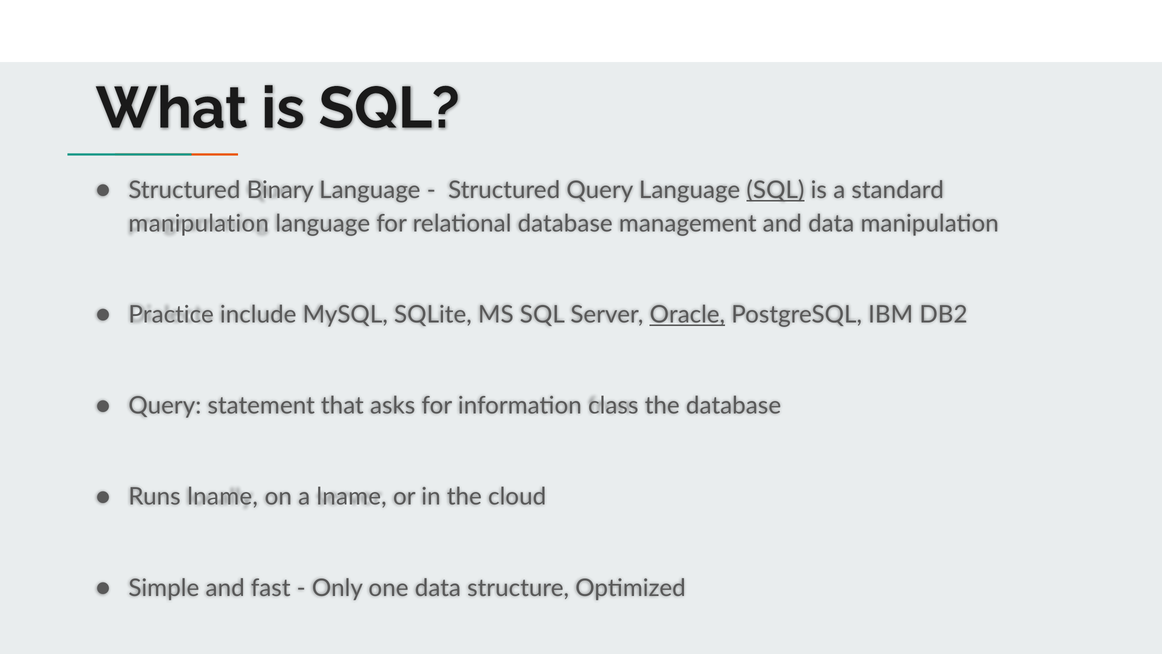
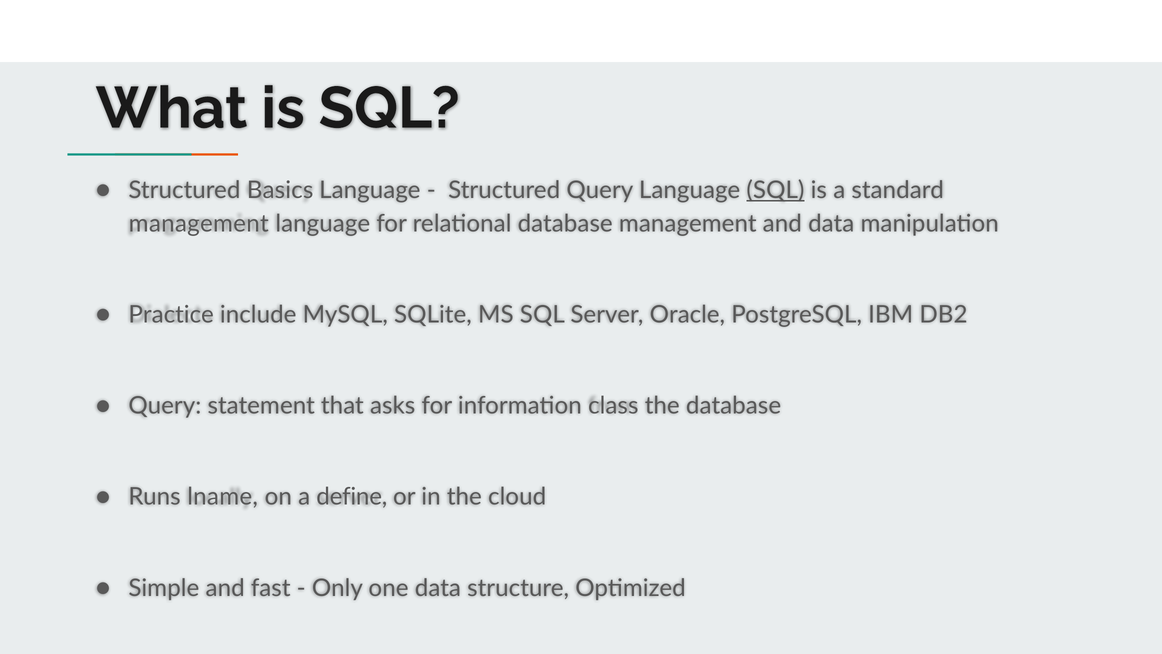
Binary: Binary -> Basics (280, 190)
manipulation: manipulation -> management (199, 223)
Oracle underline: present -> none (687, 315)
a lname: lname -> define (352, 497)
